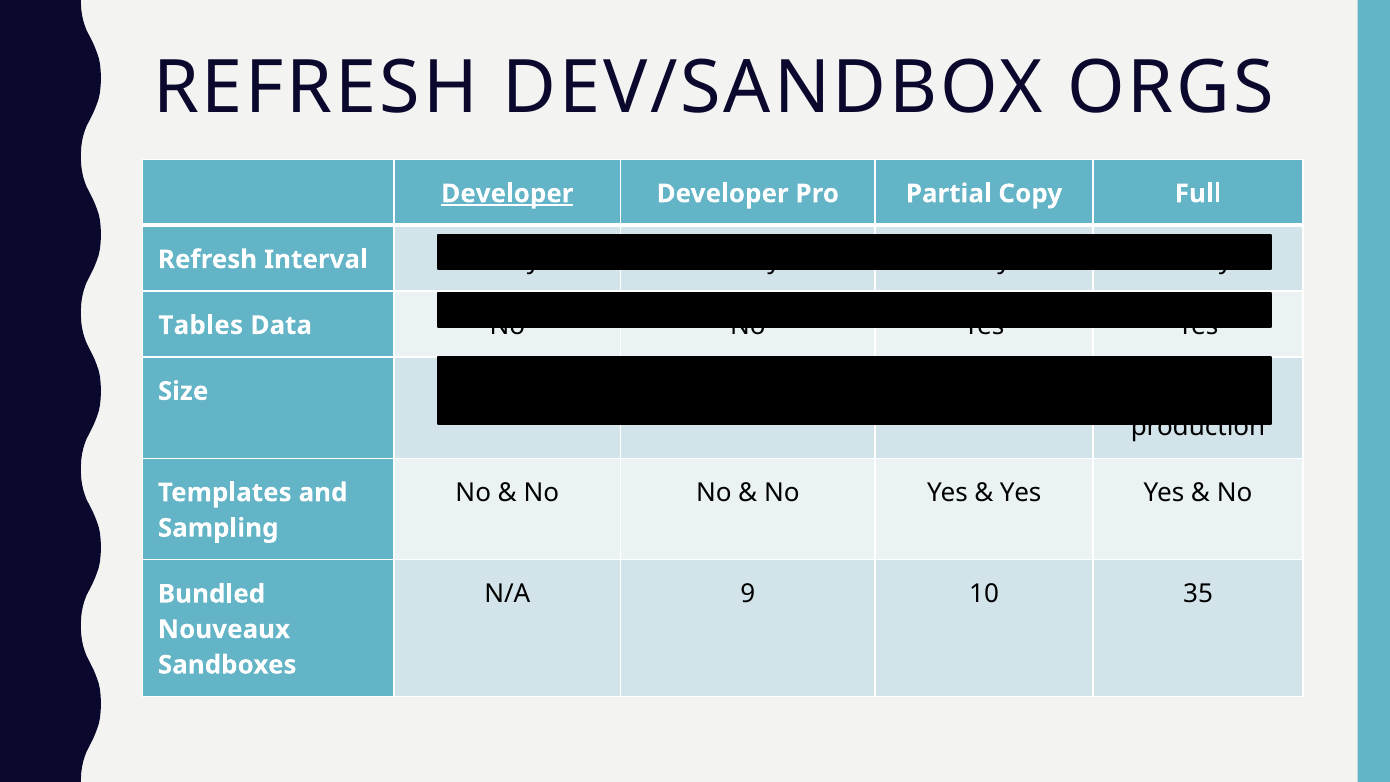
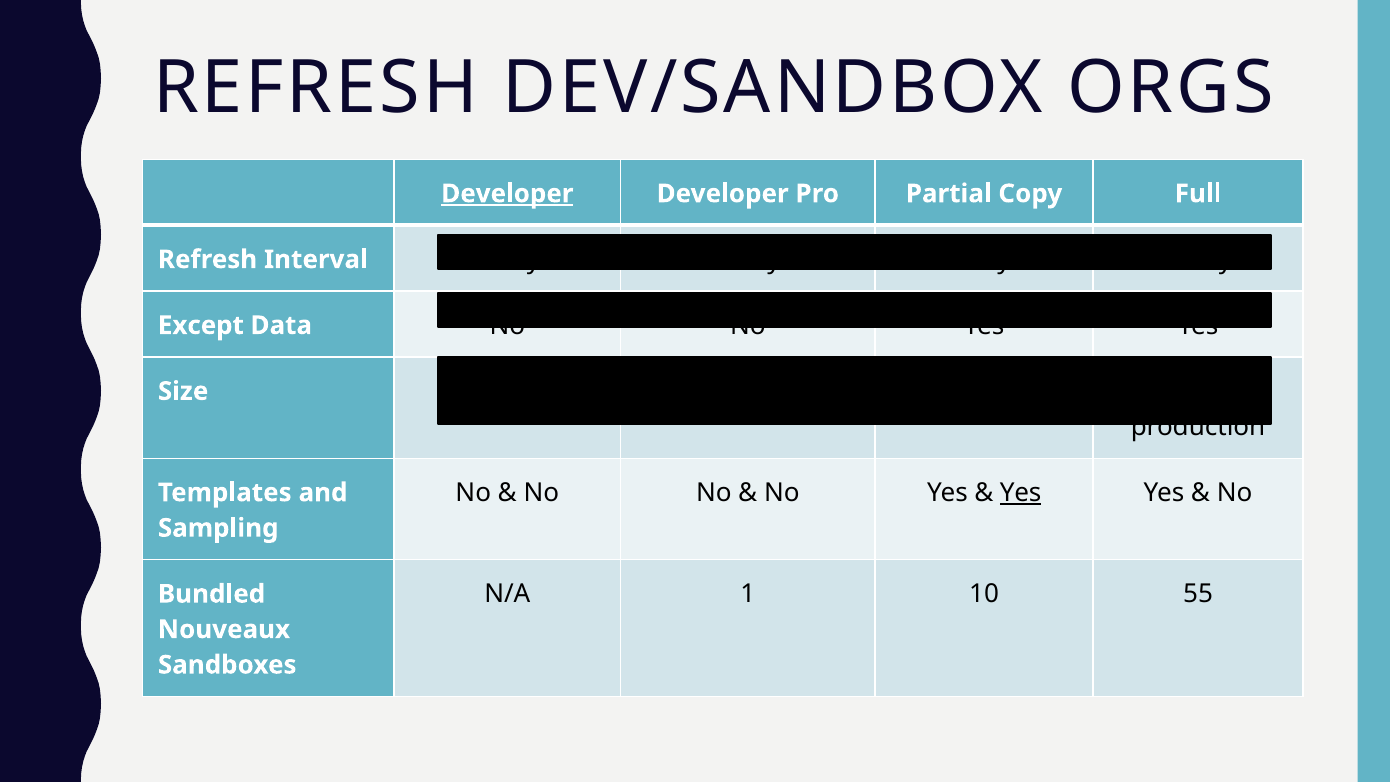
Tables: Tables -> Except (201, 325)
Yes underline: none -> present (1021, 493)
N/A 9: 9 -> 1 (748, 594)
35: 35 -> 55 (1198, 594)
